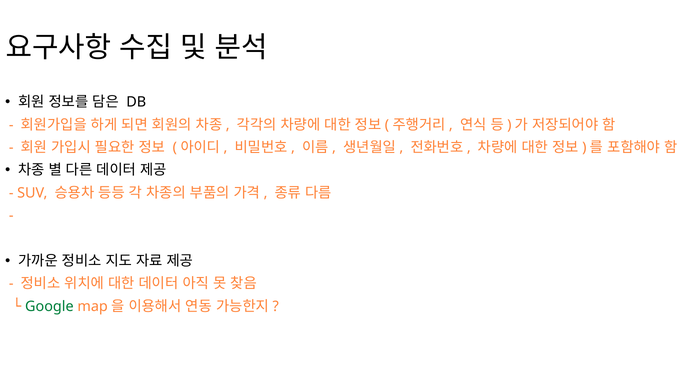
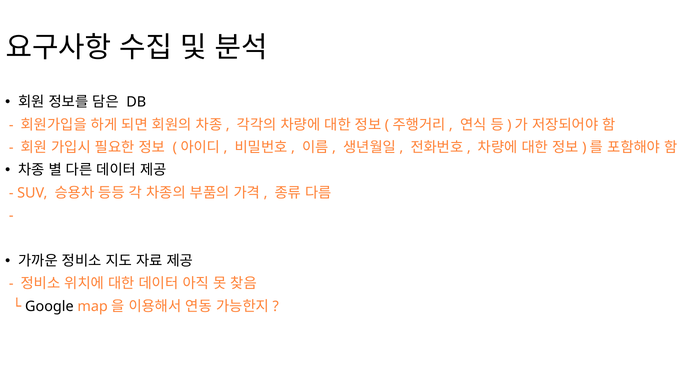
Google colour: green -> black (49, 307)
